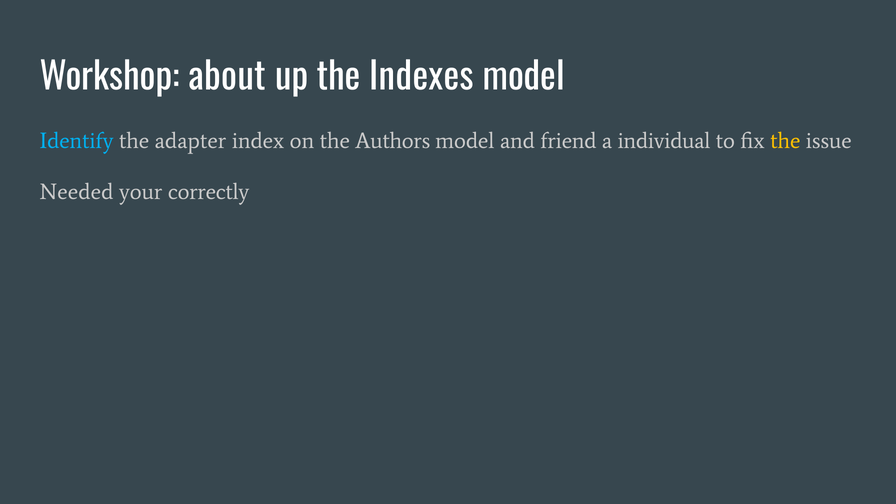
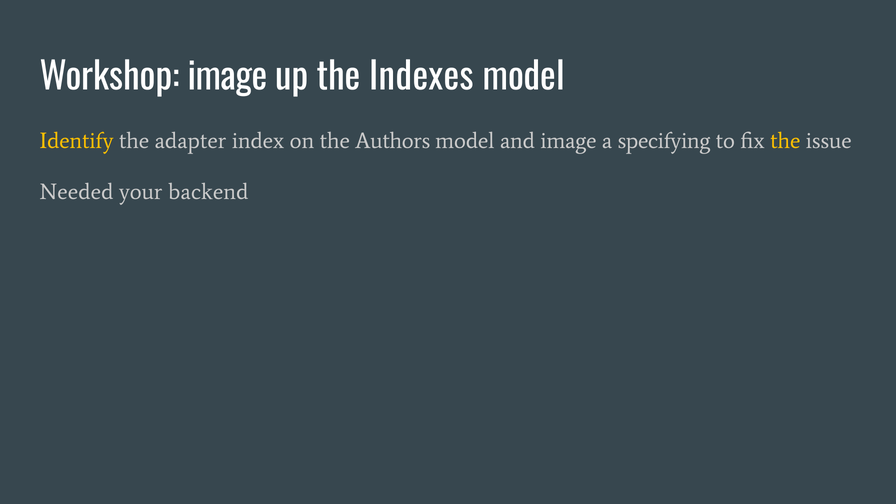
Workshop about: about -> image (228, 78)
Identify colour: light blue -> yellow (76, 141)
and friend: friend -> image (568, 141)
individual: individual -> specifying (664, 141)
correctly: correctly -> backend (208, 192)
